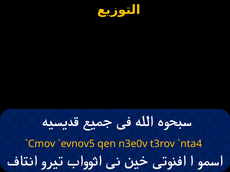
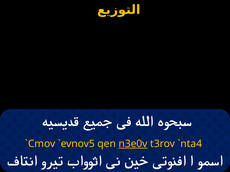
n3e0v underline: none -> present (133, 144)
